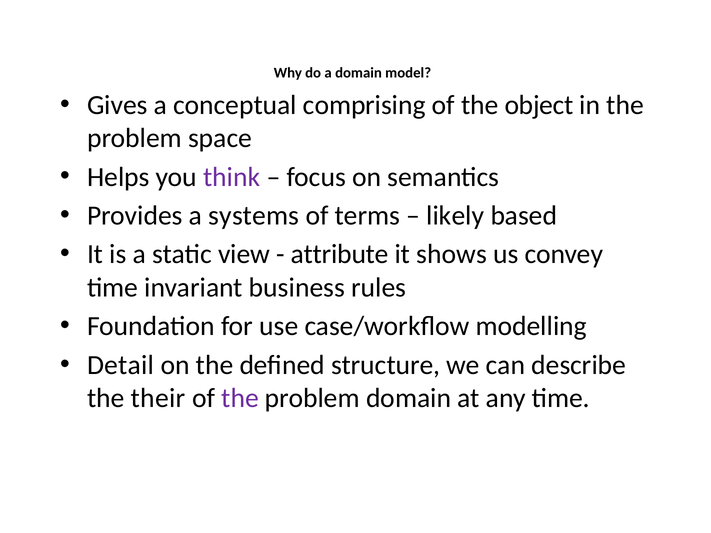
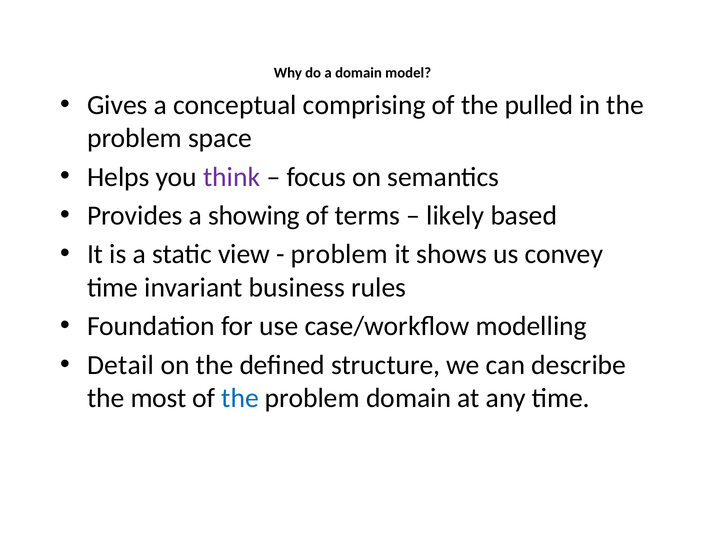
object: object -> pulled (539, 105)
systems: systems -> showing (254, 216)
attribute: attribute -> problem (340, 254)
their: their -> most (158, 398)
the colour: purple -> blue (240, 398)
